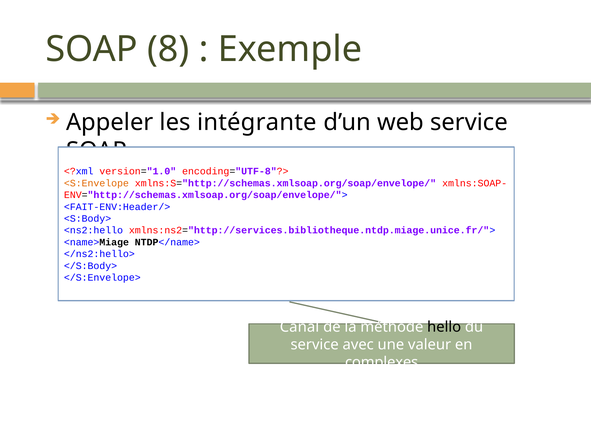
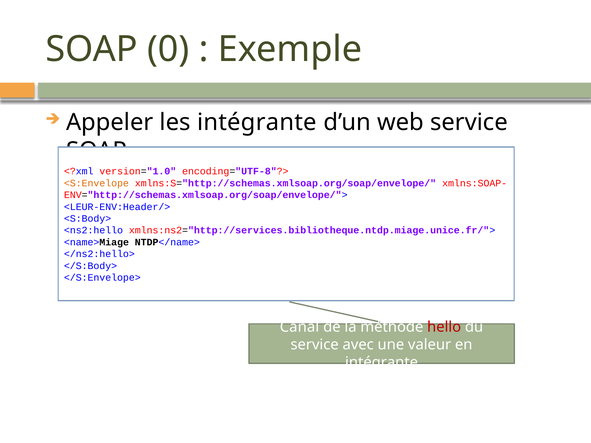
8: 8 -> 0 (168, 49)
<FAIT-ENV:Header/>: <FAIT-ENV:Header/> -> <LEUR-ENV:Header/> (117, 207)
hello colour: black -> red (444, 327)
complexes: complexes -> intégrante (382, 363)
